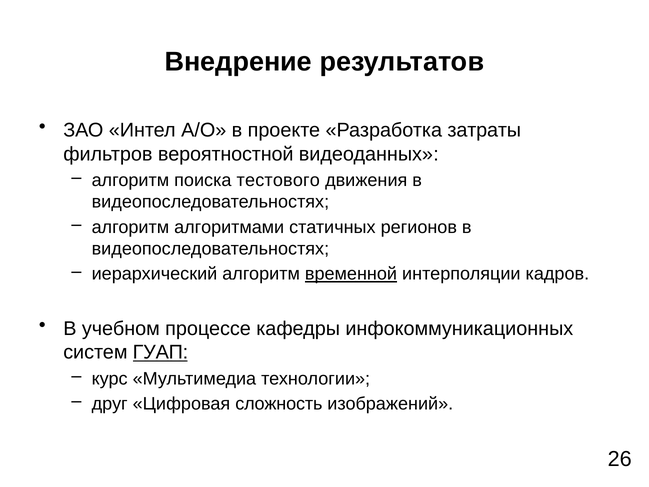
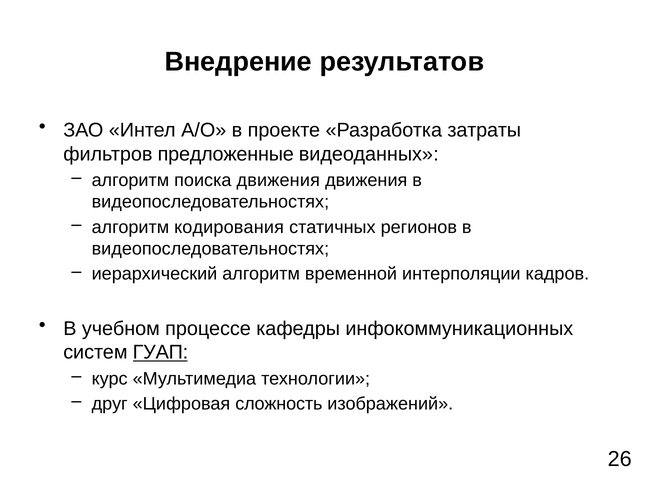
вероятностной: вероятностной -> предложенные (226, 154)
поиска тестового: тестового -> движения (278, 180)
алгоритмами: алгоритмами -> кодирования (229, 227)
временной underline: present -> none (351, 274)
